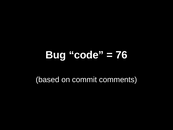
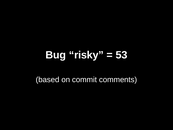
code: code -> risky (86, 55)
76: 76 -> 53 (122, 55)
